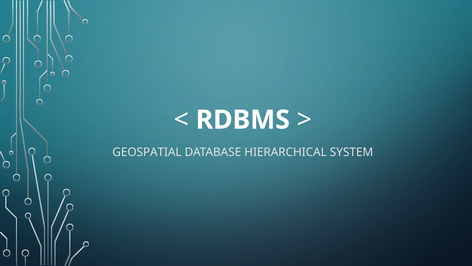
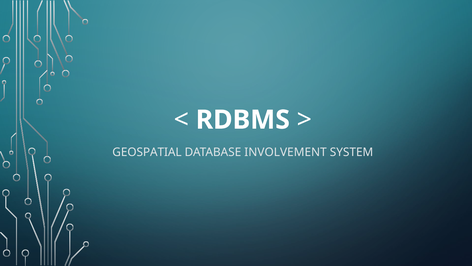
HIERARCHICAL: HIERARCHICAL -> INVOLVEMENT (286, 152)
